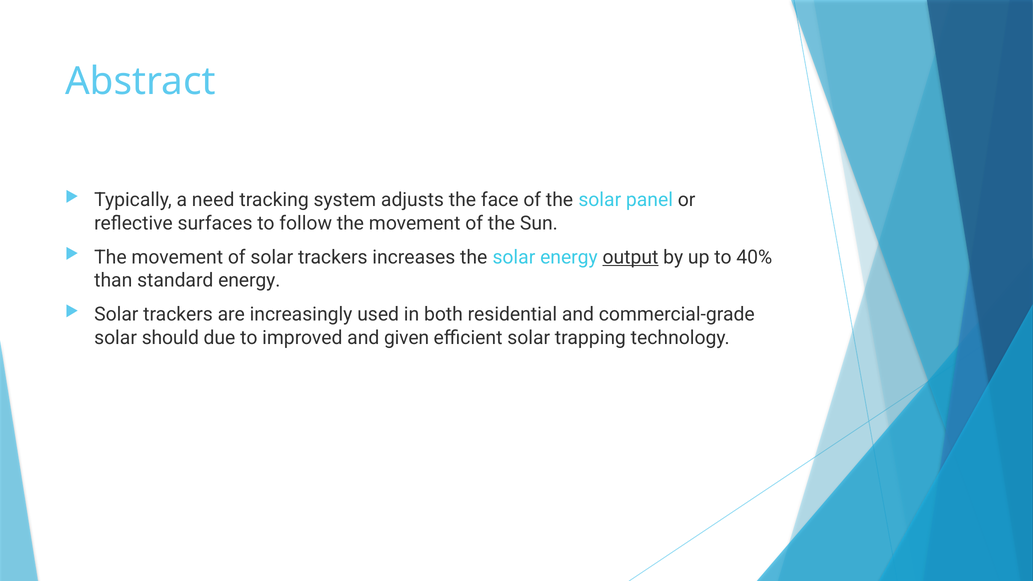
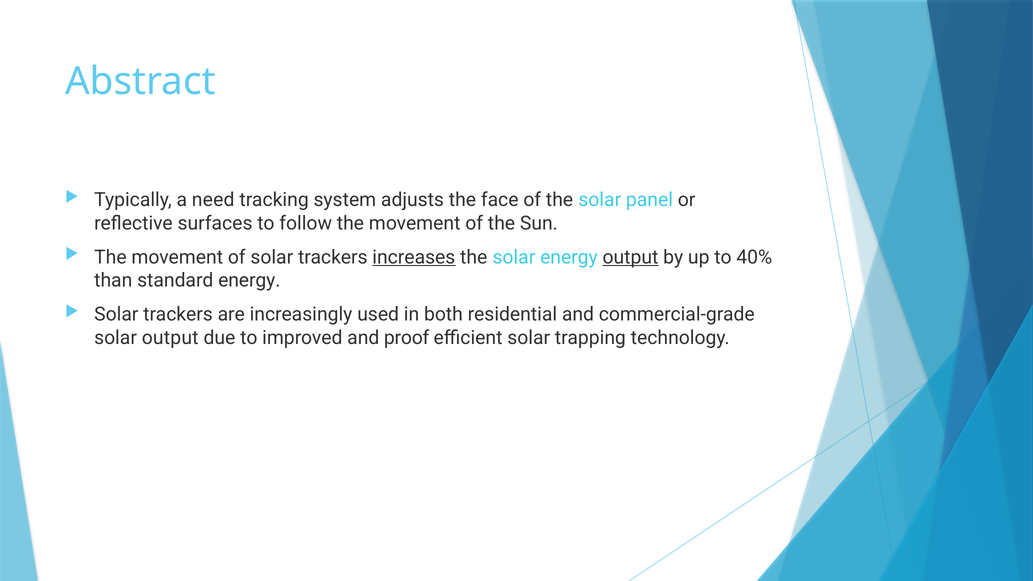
increases underline: none -> present (414, 257)
solar should: should -> output (170, 338)
given: given -> proof (407, 338)
